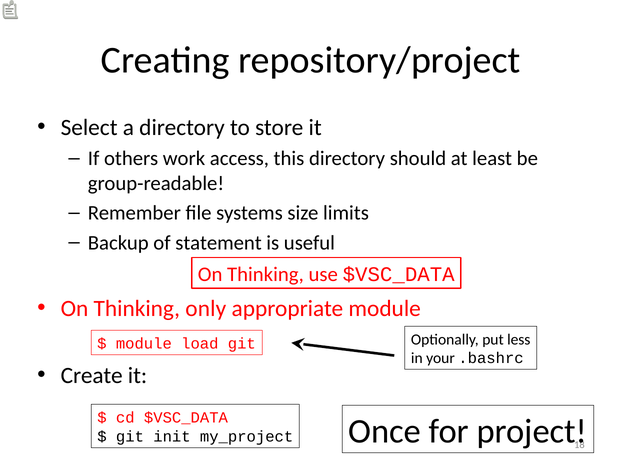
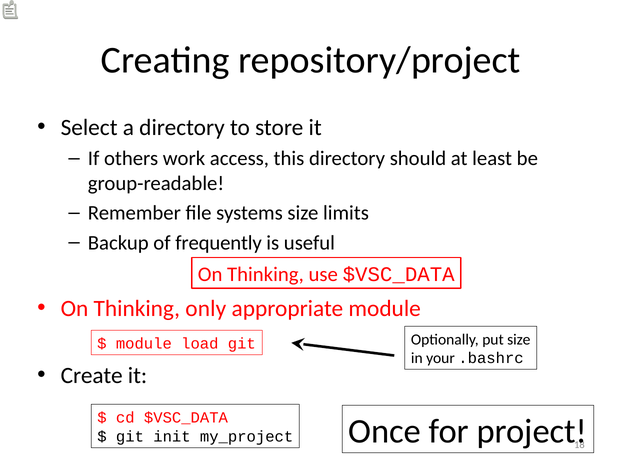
statement: statement -> frequently (219, 243)
put less: less -> size (519, 340)
